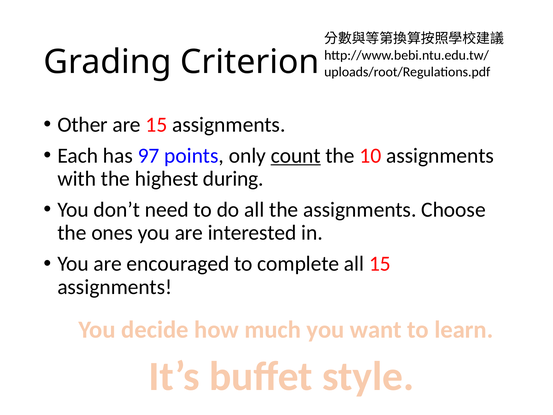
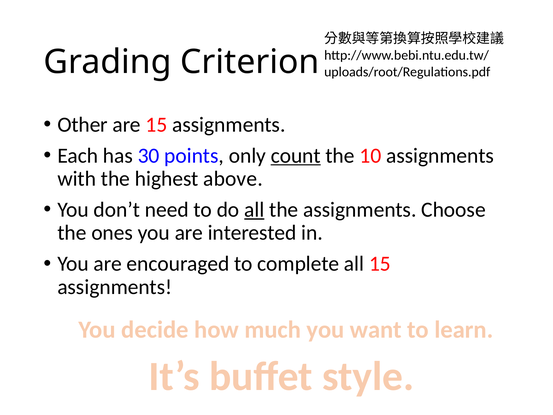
97: 97 -> 30 (149, 155)
during: during -> above (233, 179)
all underline: none -> present (254, 210)
